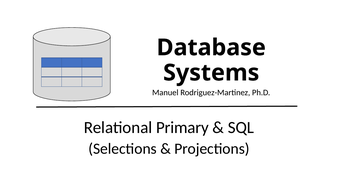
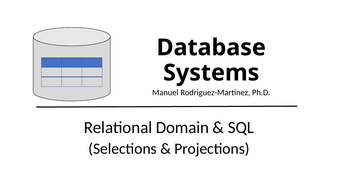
Primary: Primary -> Domain (182, 127)
